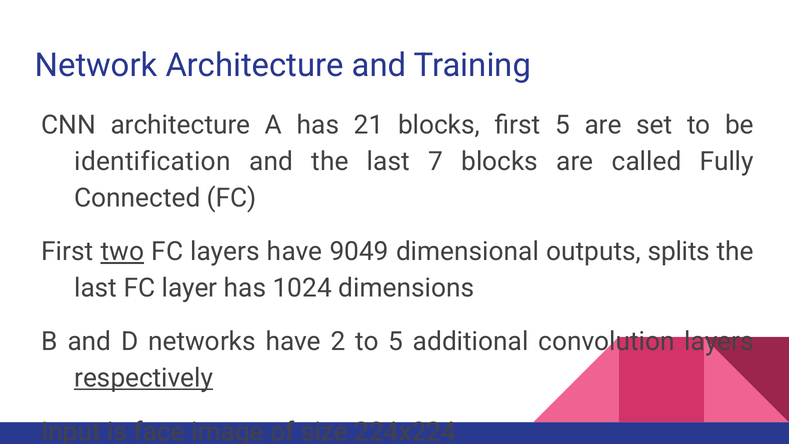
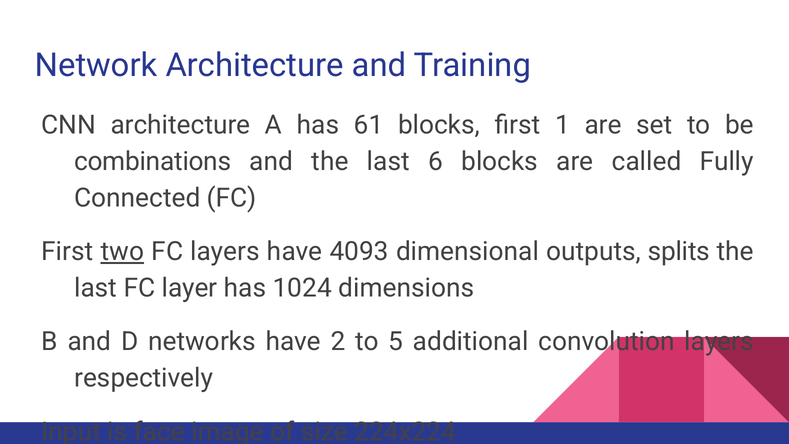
21: 21 -> 61 (369, 125)
first 5: 5 -> 1 (563, 125)
identification: identification -> combinations (153, 162)
7: 7 -> 6 (435, 162)
9049: 9049 -> 4093 (359, 252)
respectively underline: present -> none (144, 378)
